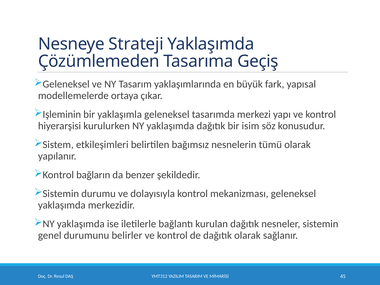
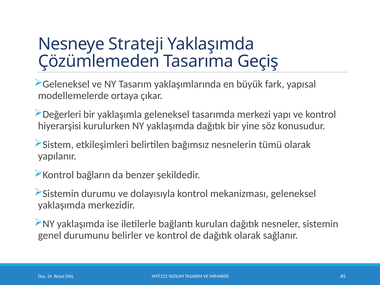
Işleminin: Işleminin -> Değerleri (62, 114)
isim: isim -> yine (251, 126)
